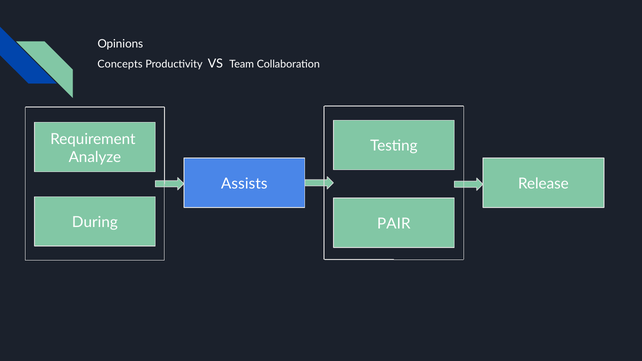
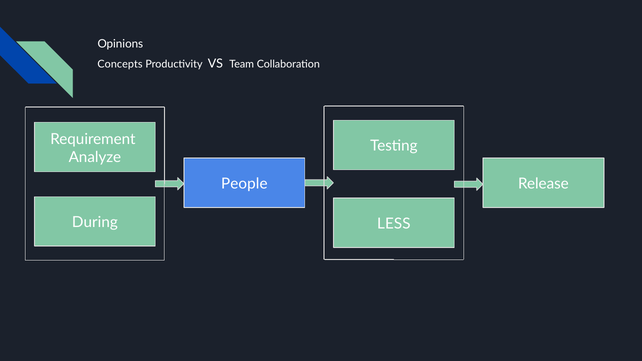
Assists: Assists -> People (244, 184)
PAIR: PAIR -> LESS (394, 224)
